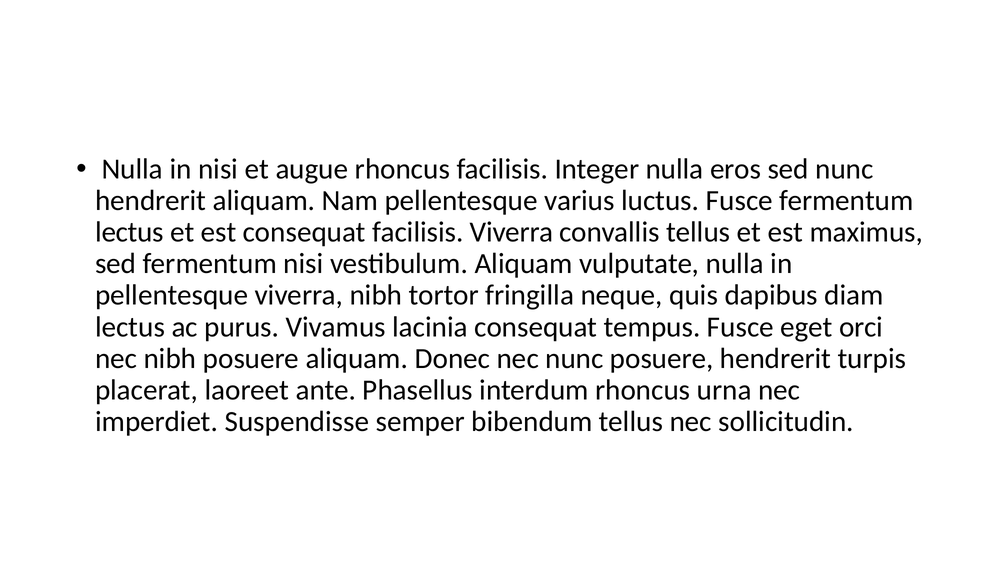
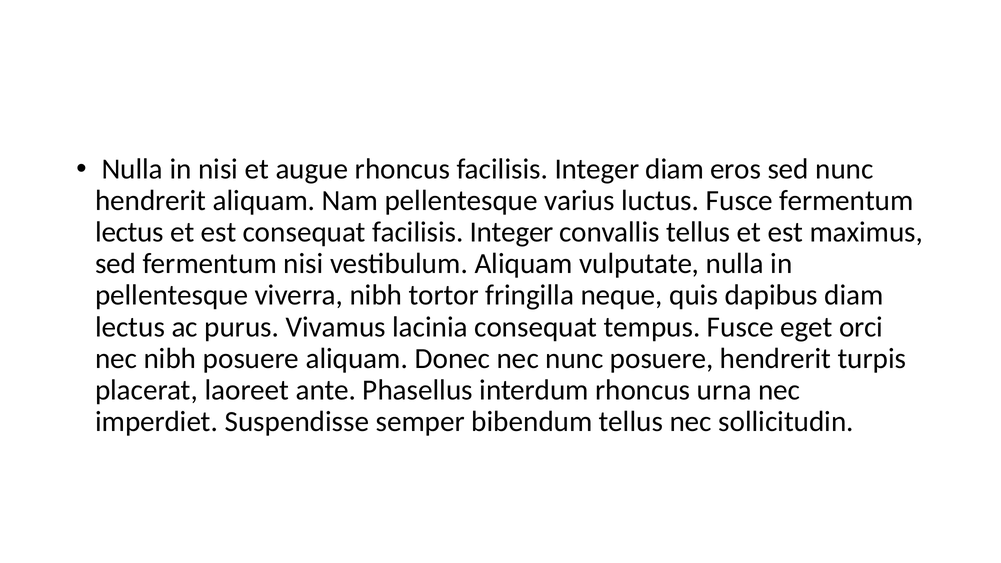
Integer nulla: nulla -> diam (675, 169)
consequat facilisis Viverra: Viverra -> Integer (512, 232)
